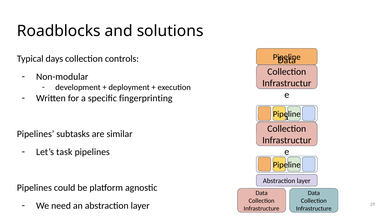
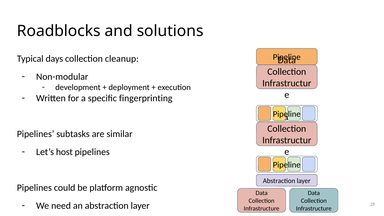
controls: controls -> cleanup (122, 59)
task: task -> host (64, 152)
